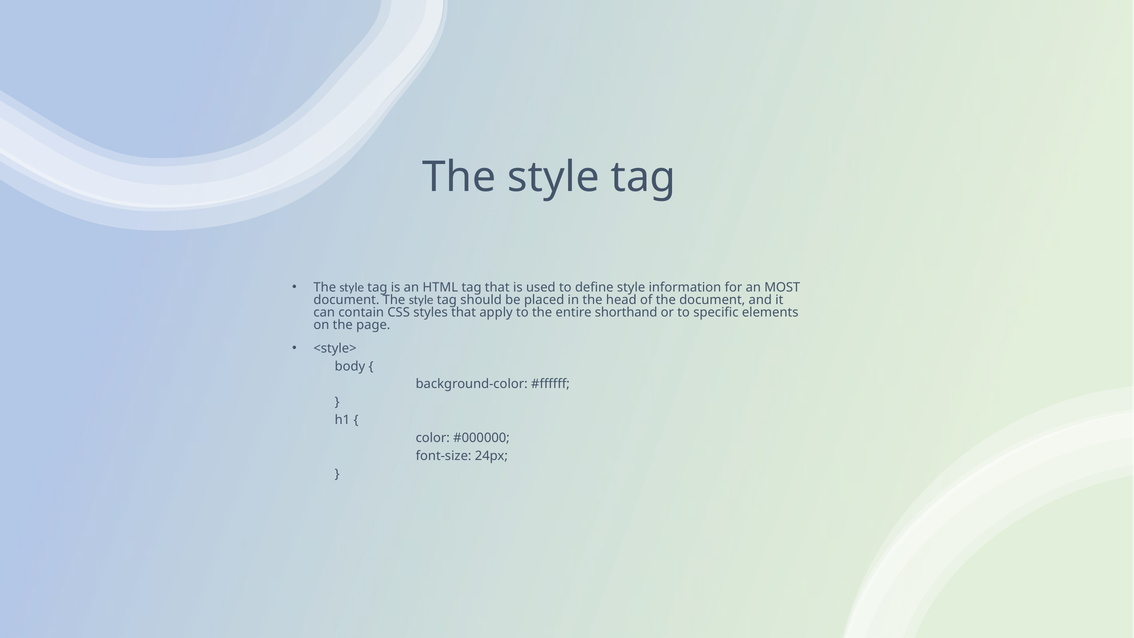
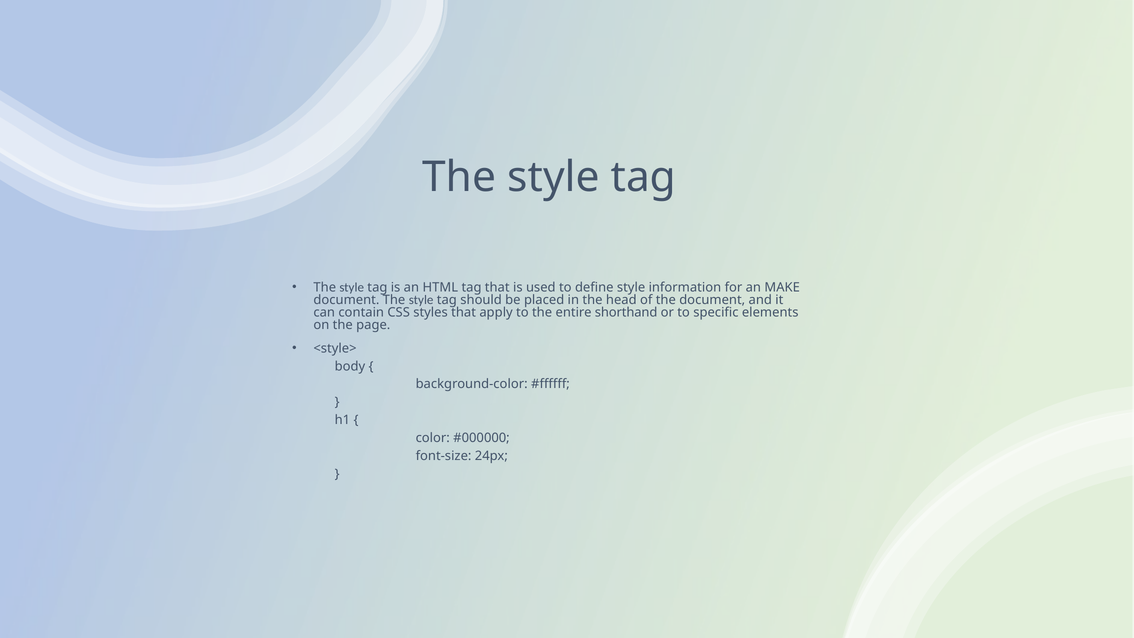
MOST: MOST -> MAKE (782, 287)
